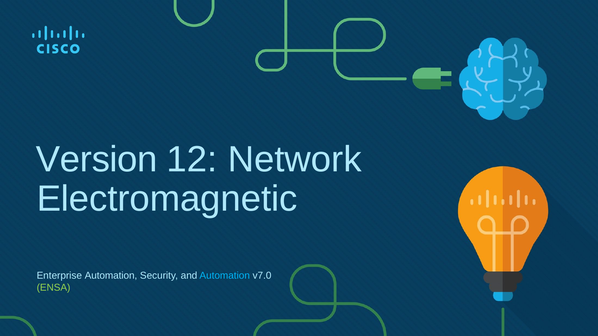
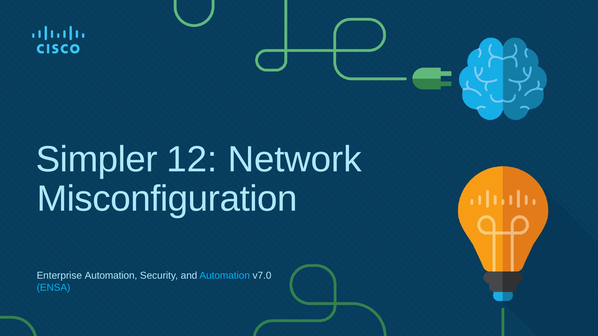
Version: Version -> Simpler (97, 160)
Electromagnetic: Electromagnetic -> Misconfiguration (167, 199)
ENSA colour: light green -> light blue (54, 288)
